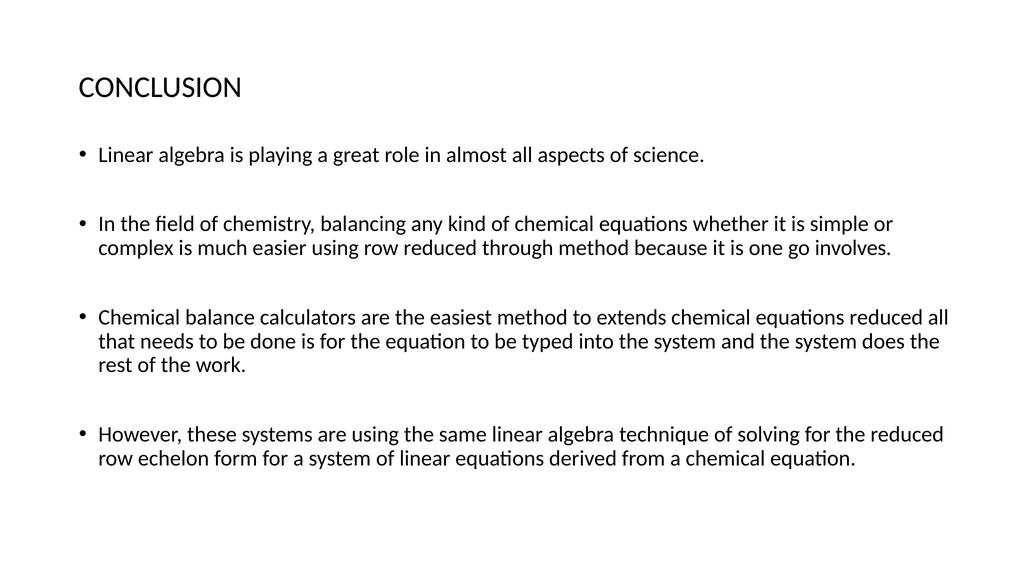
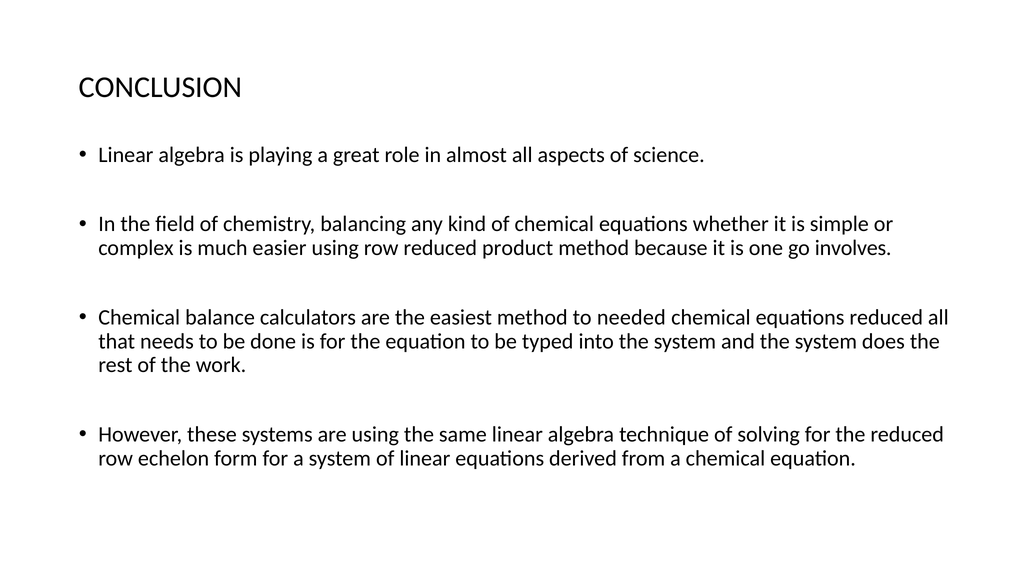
through: through -> product (518, 248)
extends: extends -> needed (631, 317)
